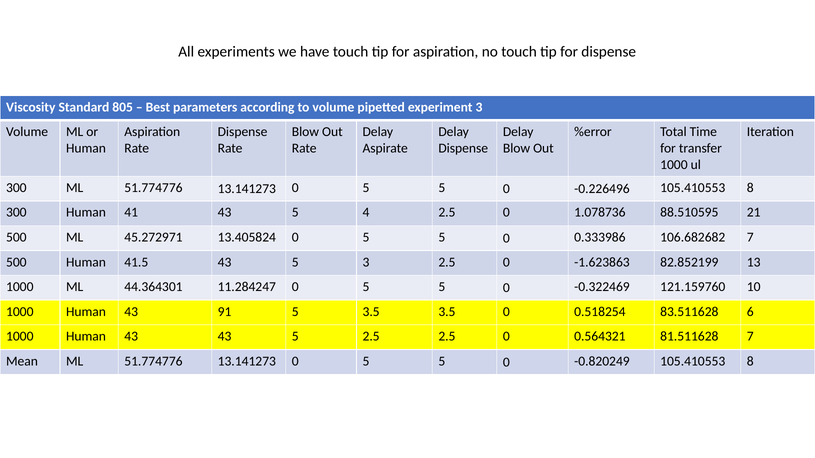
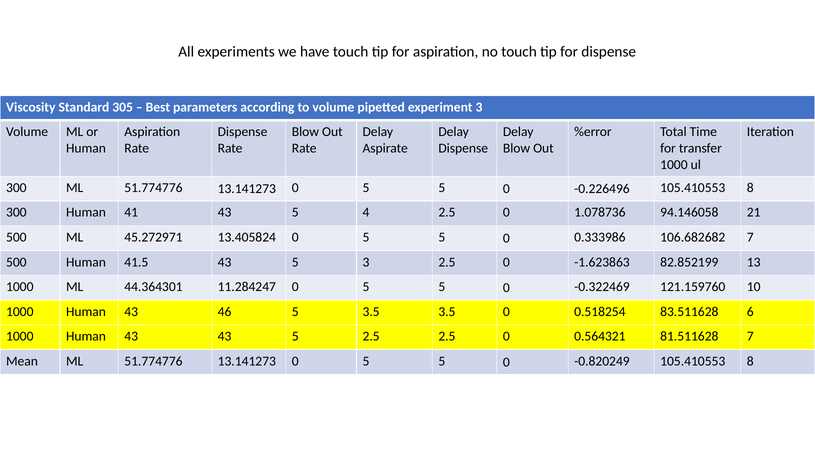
805: 805 -> 305 (123, 107)
88.510595: 88.510595 -> 94.146058 (689, 213)
91: 91 -> 46 (225, 312)
